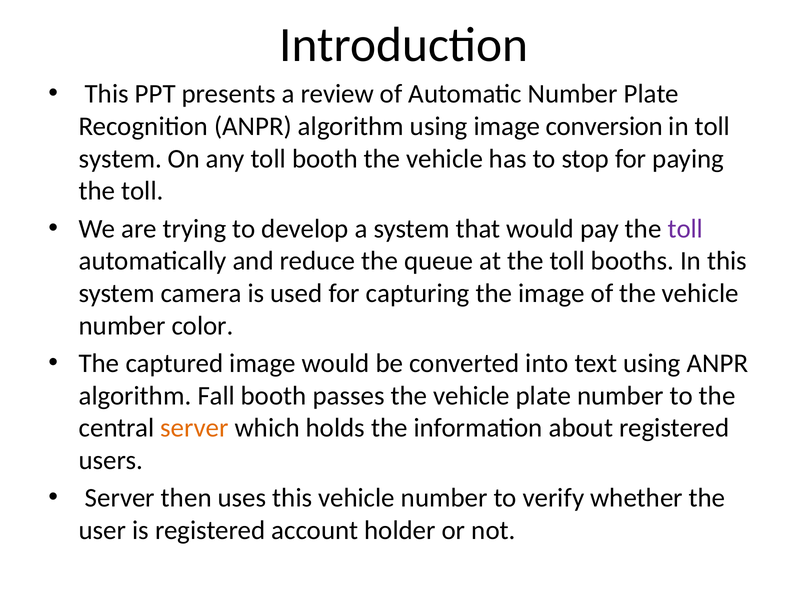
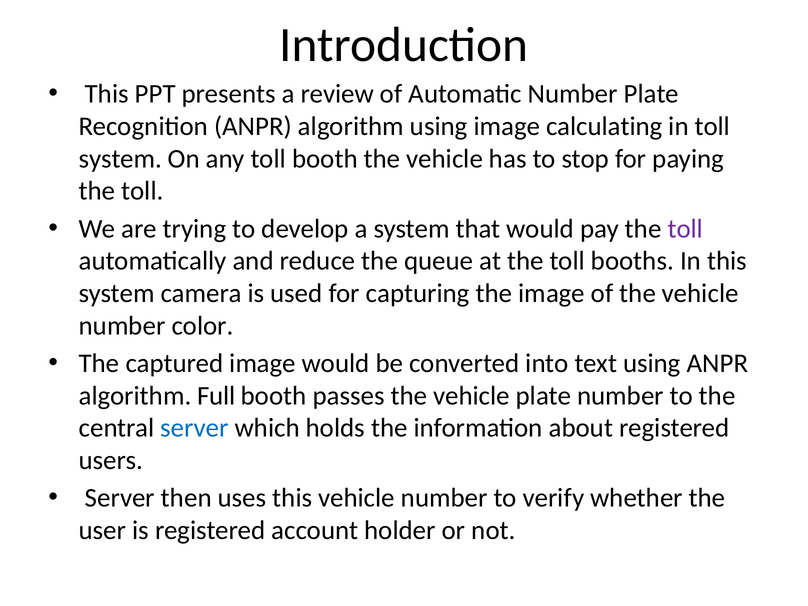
conversion: conversion -> calculating (604, 126)
Fall: Fall -> Full (216, 396)
server colour: orange -> blue (194, 428)
